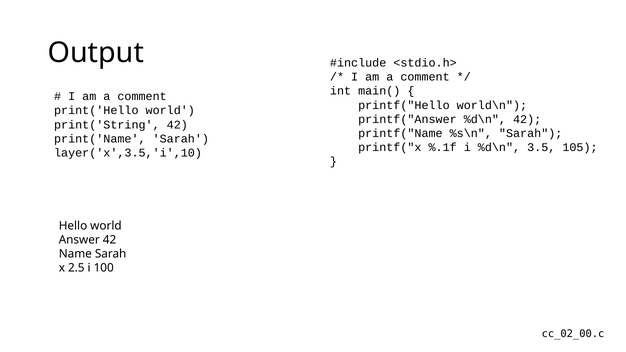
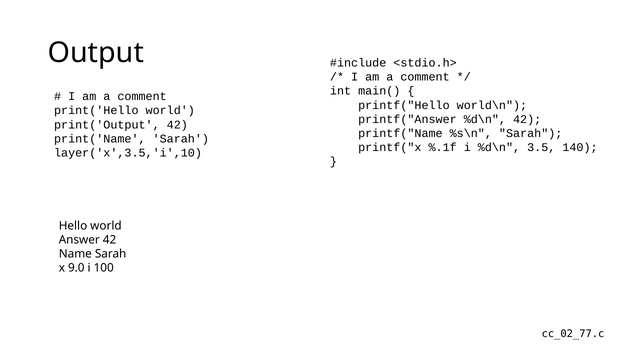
print('String: print('String -> print('Output (107, 125)
105: 105 -> 140 (580, 147)
2.5: 2.5 -> 9.0 (76, 268)
cc_02_00.c: cc_02_00.c -> cc_02_77.c (573, 334)
